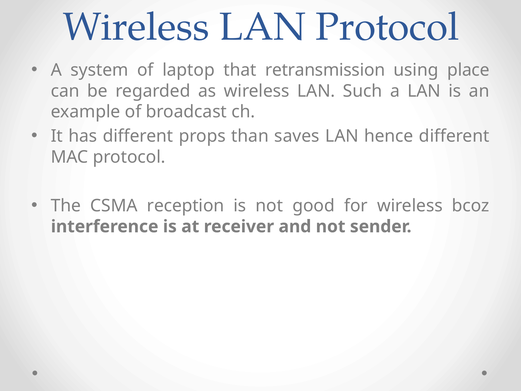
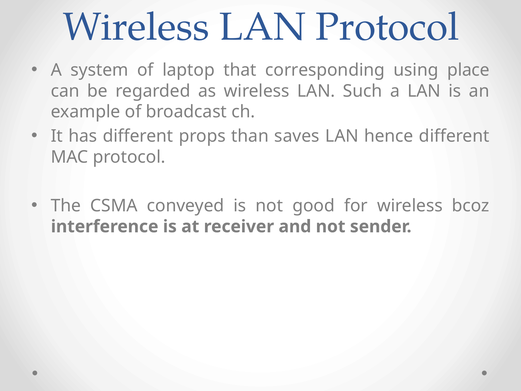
retransmission: retransmission -> corresponding (325, 70)
reception: reception -> conveyed (186, 206)
